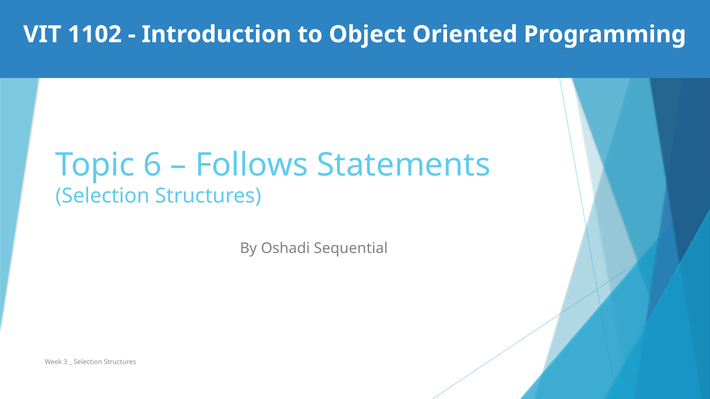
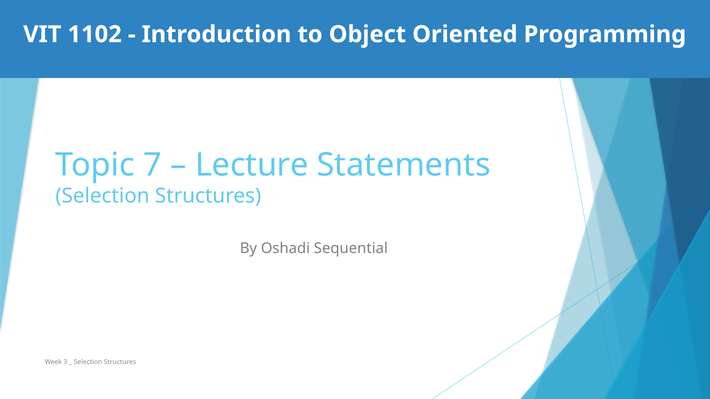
6: 6 -> 7 (153, 165)
Follows: Follows -> Lecture (252, 165)
